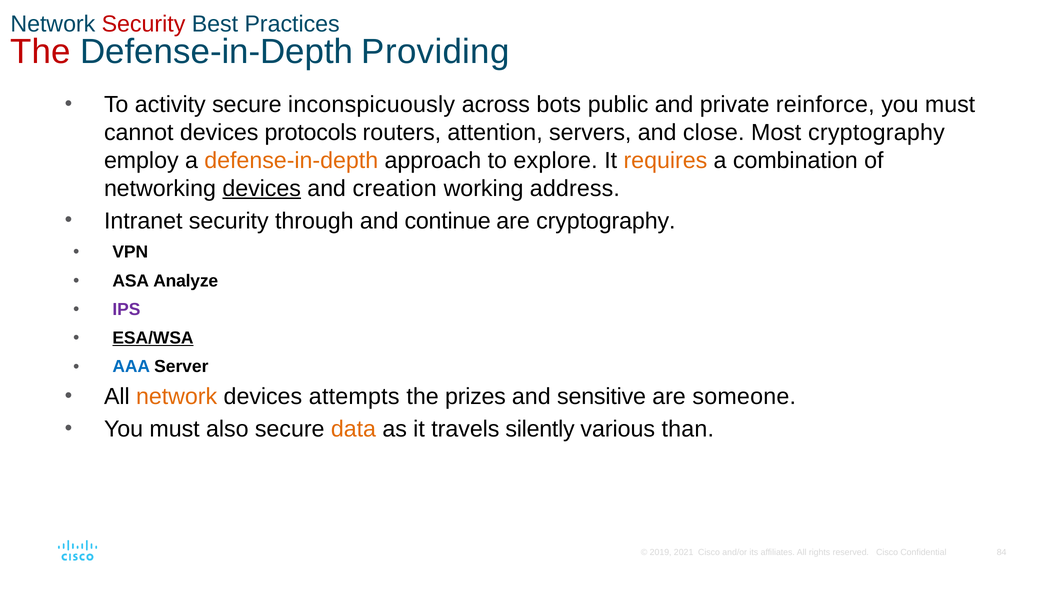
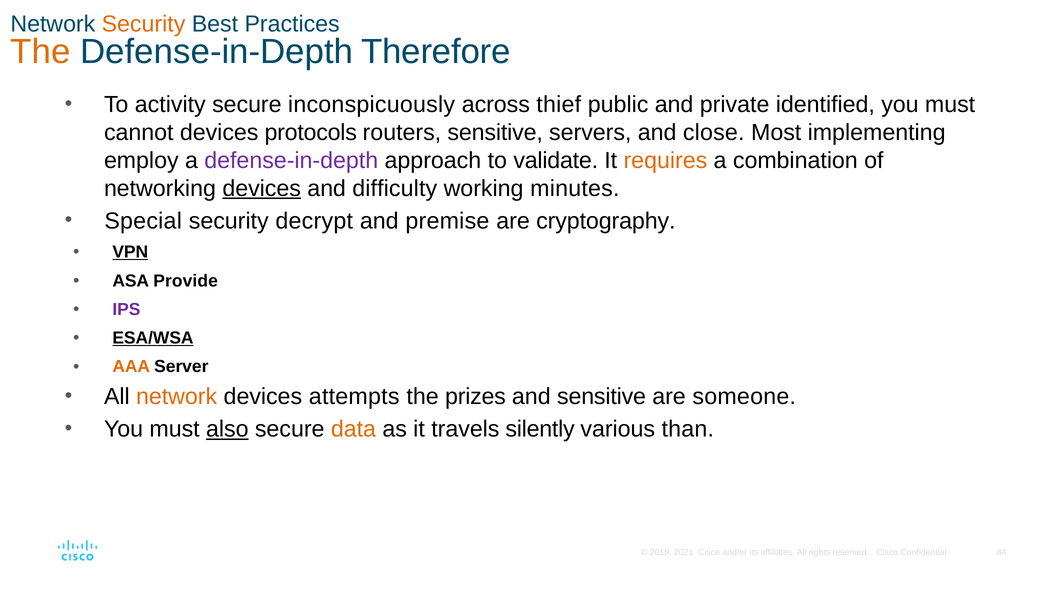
Security colour: red -> orange (144, 24)
The colour: red -> orange (40, 51)
Providing: Providing -> Therefore (436, 51)
bots: bots -> thief (559, 105)
reinforce: reinforce -> identified (825, 105)
routers attention: attention -> sensitive (495, 132)
Most cryptography: cryptography -> implementing (877, 132)
defense-in-depth colour: orange -> purple (291, 160)
explore: explore -> validate (556, 160)
creation: creation -> difficulty (395, 188)
address: address -> minutes (575, 188)
Intranet: Intranet -> Special (143, 221)
through: through -> decrypt (314, 221)
continue: continue -> premise (447, 221)
VPN underline: none -> present (130, 252)
Analyze: Analyze -> Provide (186, 281)
AAA colour: blue -> orange (131, 366)
also underline: none -> present (227, 429)
